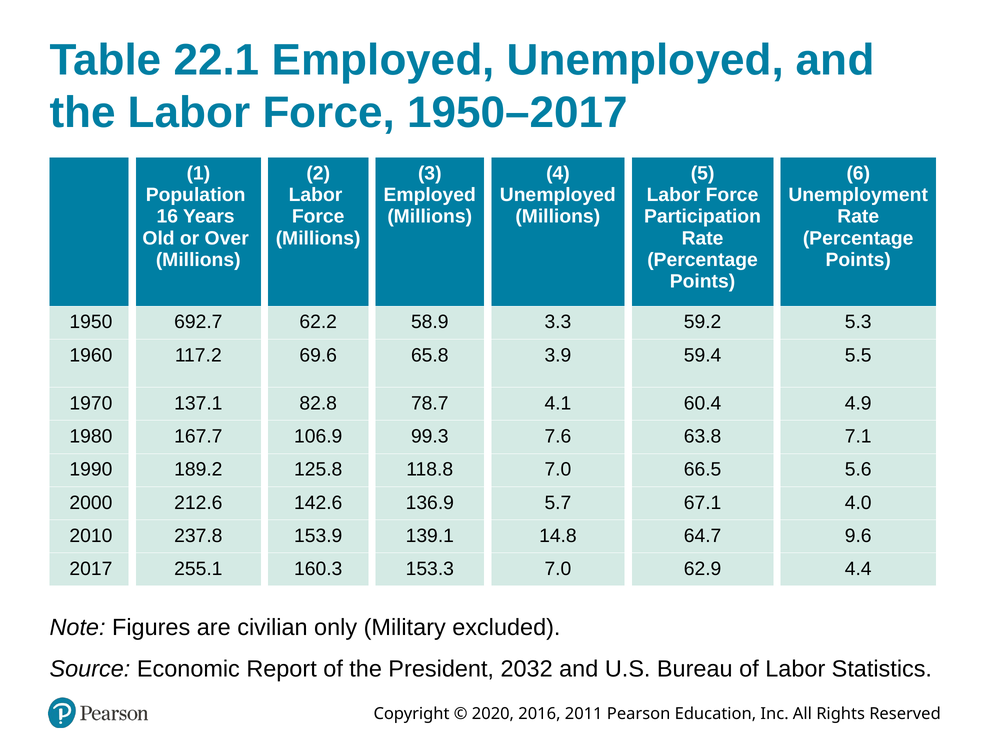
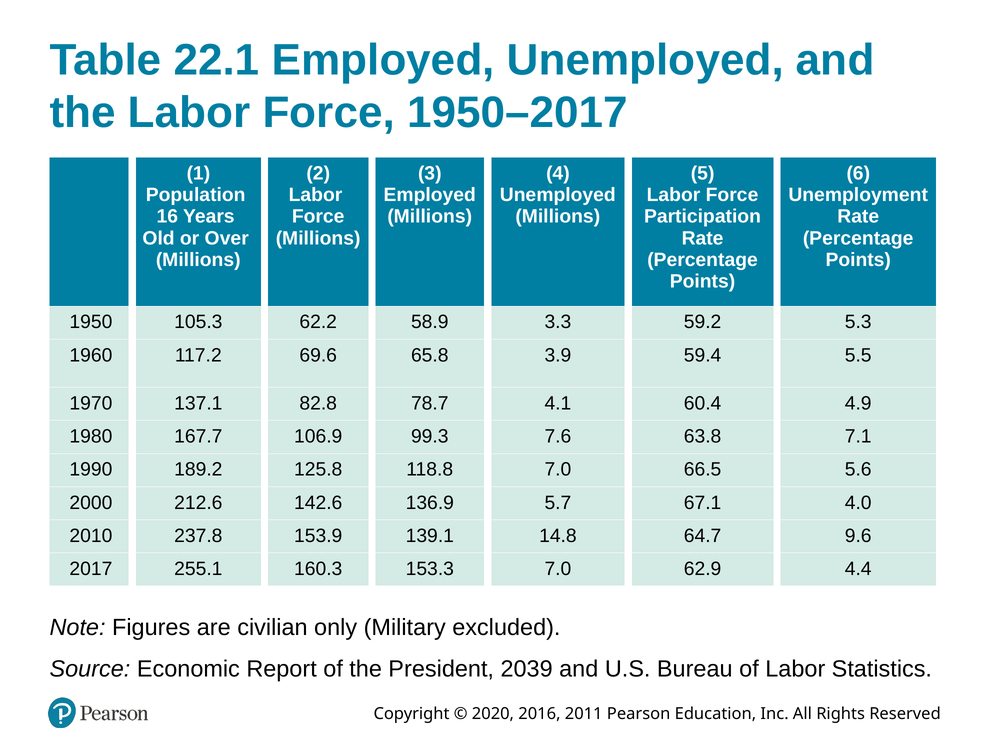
692.7: 692.7 -> 105.3 (198, 322)
2032: 2032 -> 2039 (527, 669)
